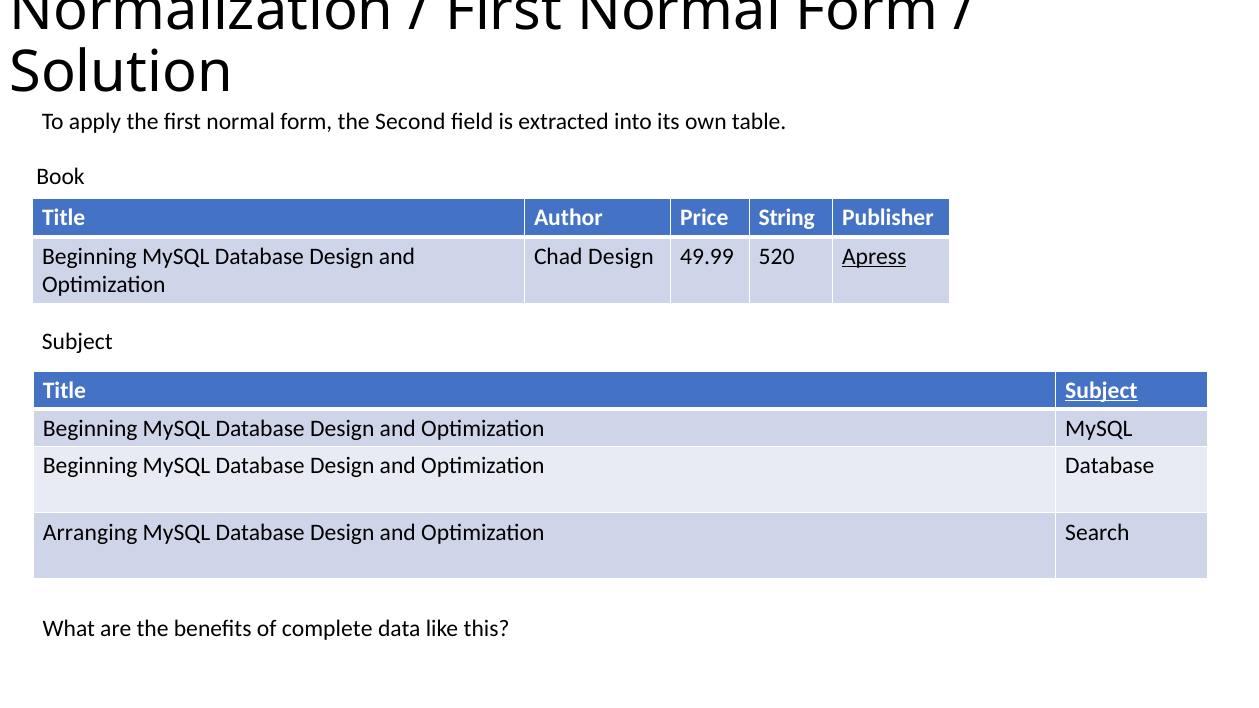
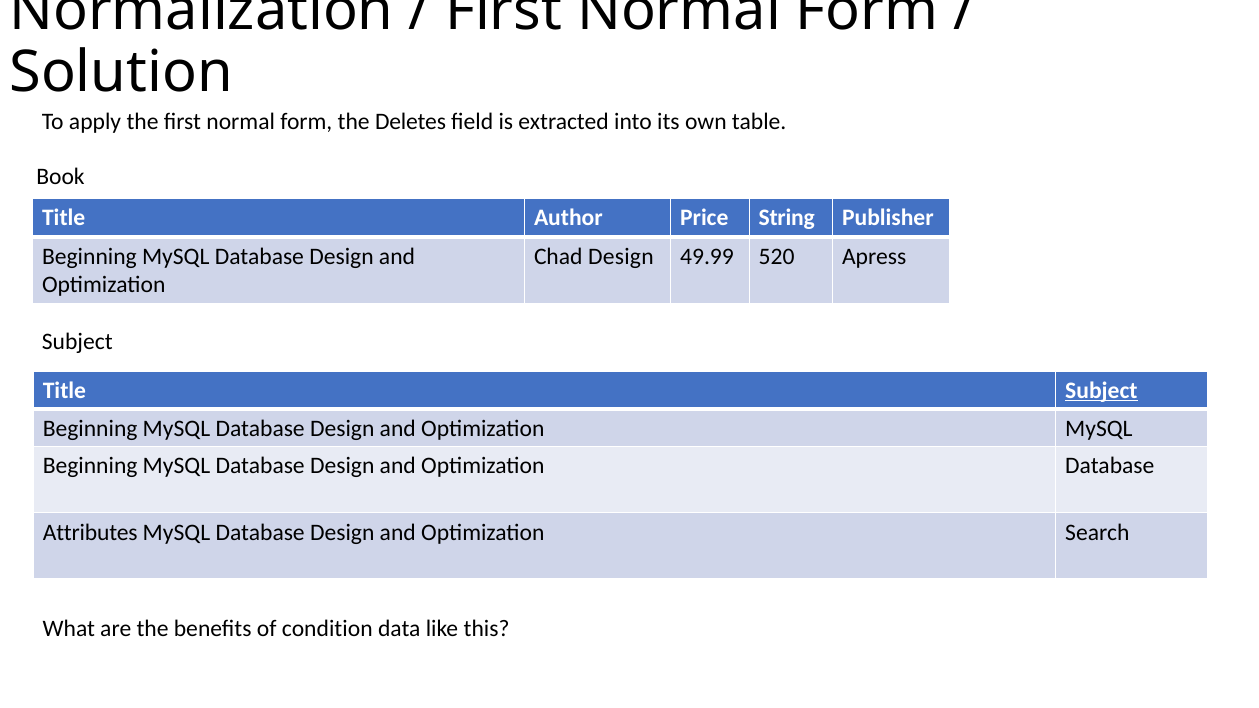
Second: Second -> Deletes (411, 122)
Apress underline: present -> none (874, 256)
Arranging: Arranging -> Attributes (90, 532)
complete: complete -> condition (327, 629)
